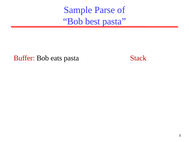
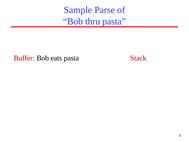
best: best -> thru (93, 21)
